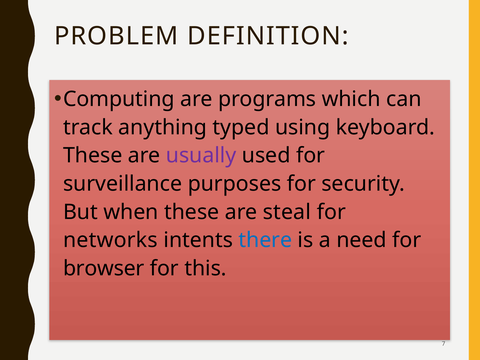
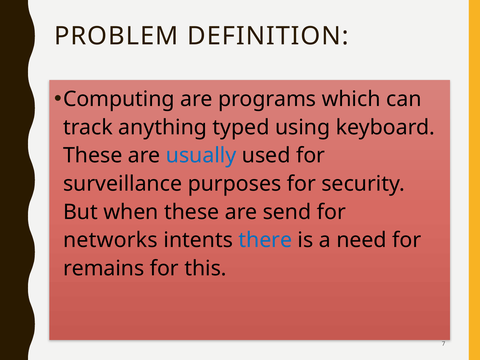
usually colour: purple -> blue (201, 156)
steal: steal -> send (287, 212)
browser: browser -> remains (104, 268)
